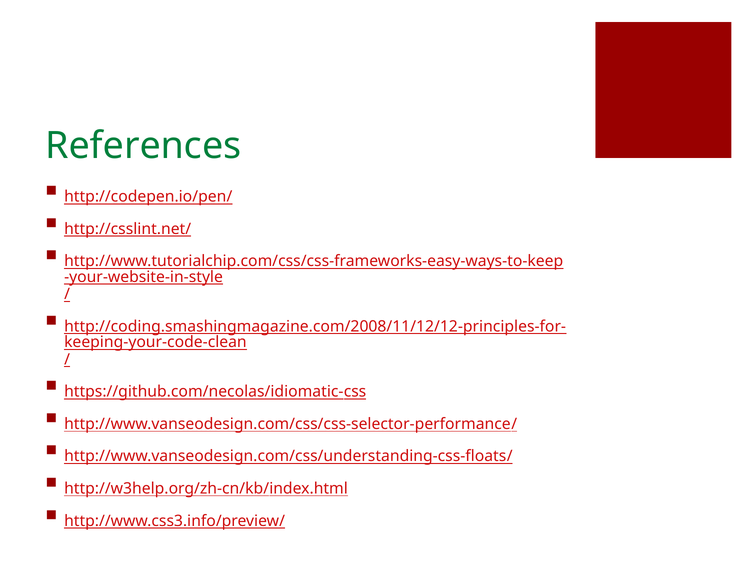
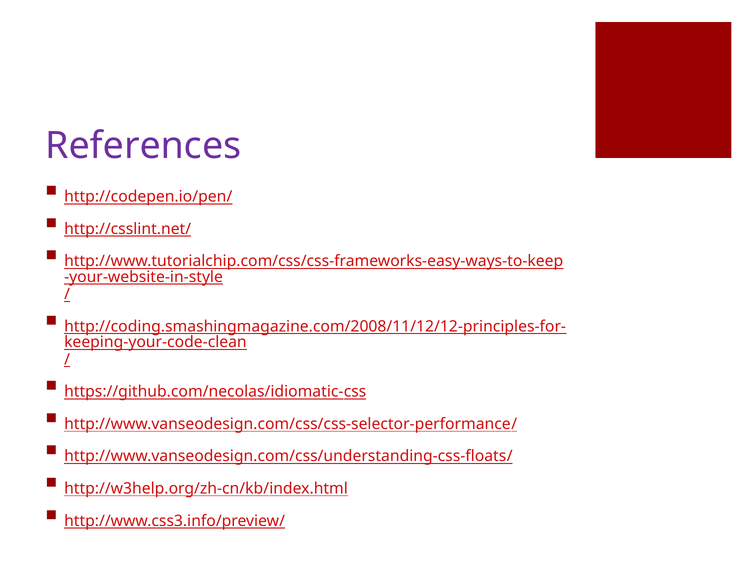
References colour: green -> purple (143, 146)
